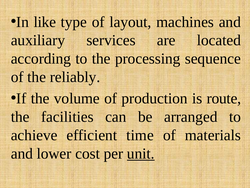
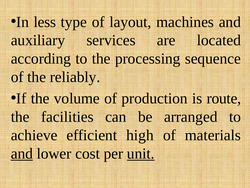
like: like -> less (45, 22)
time: time -> high (140, 135)
and underline: none -> present (22, 153)
